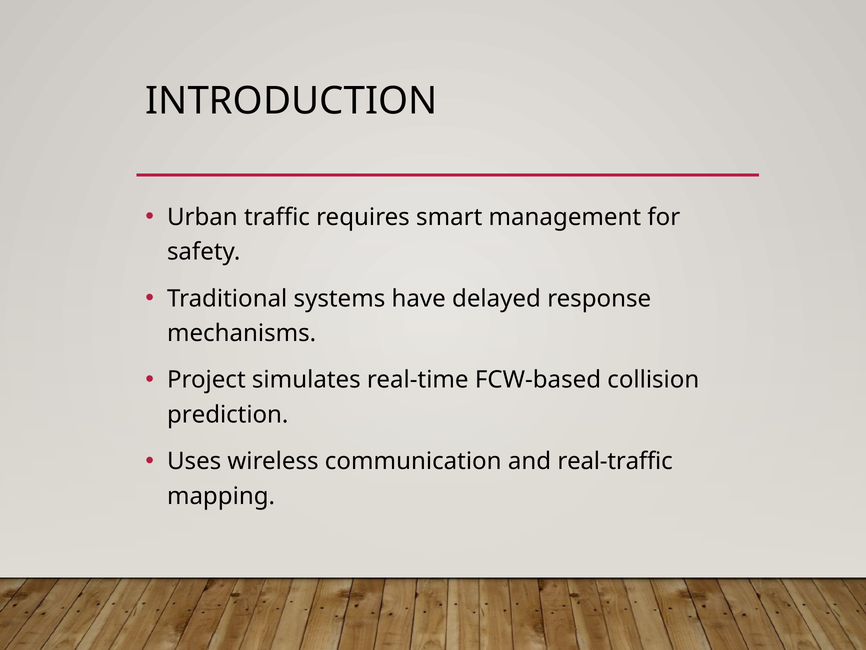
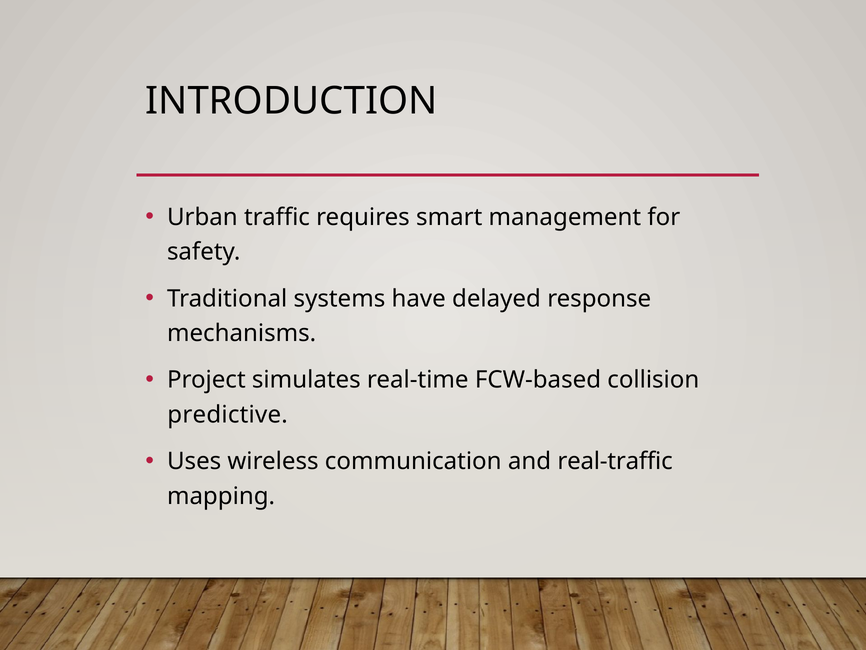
prediction: prediction -> predictive (228, 414)
